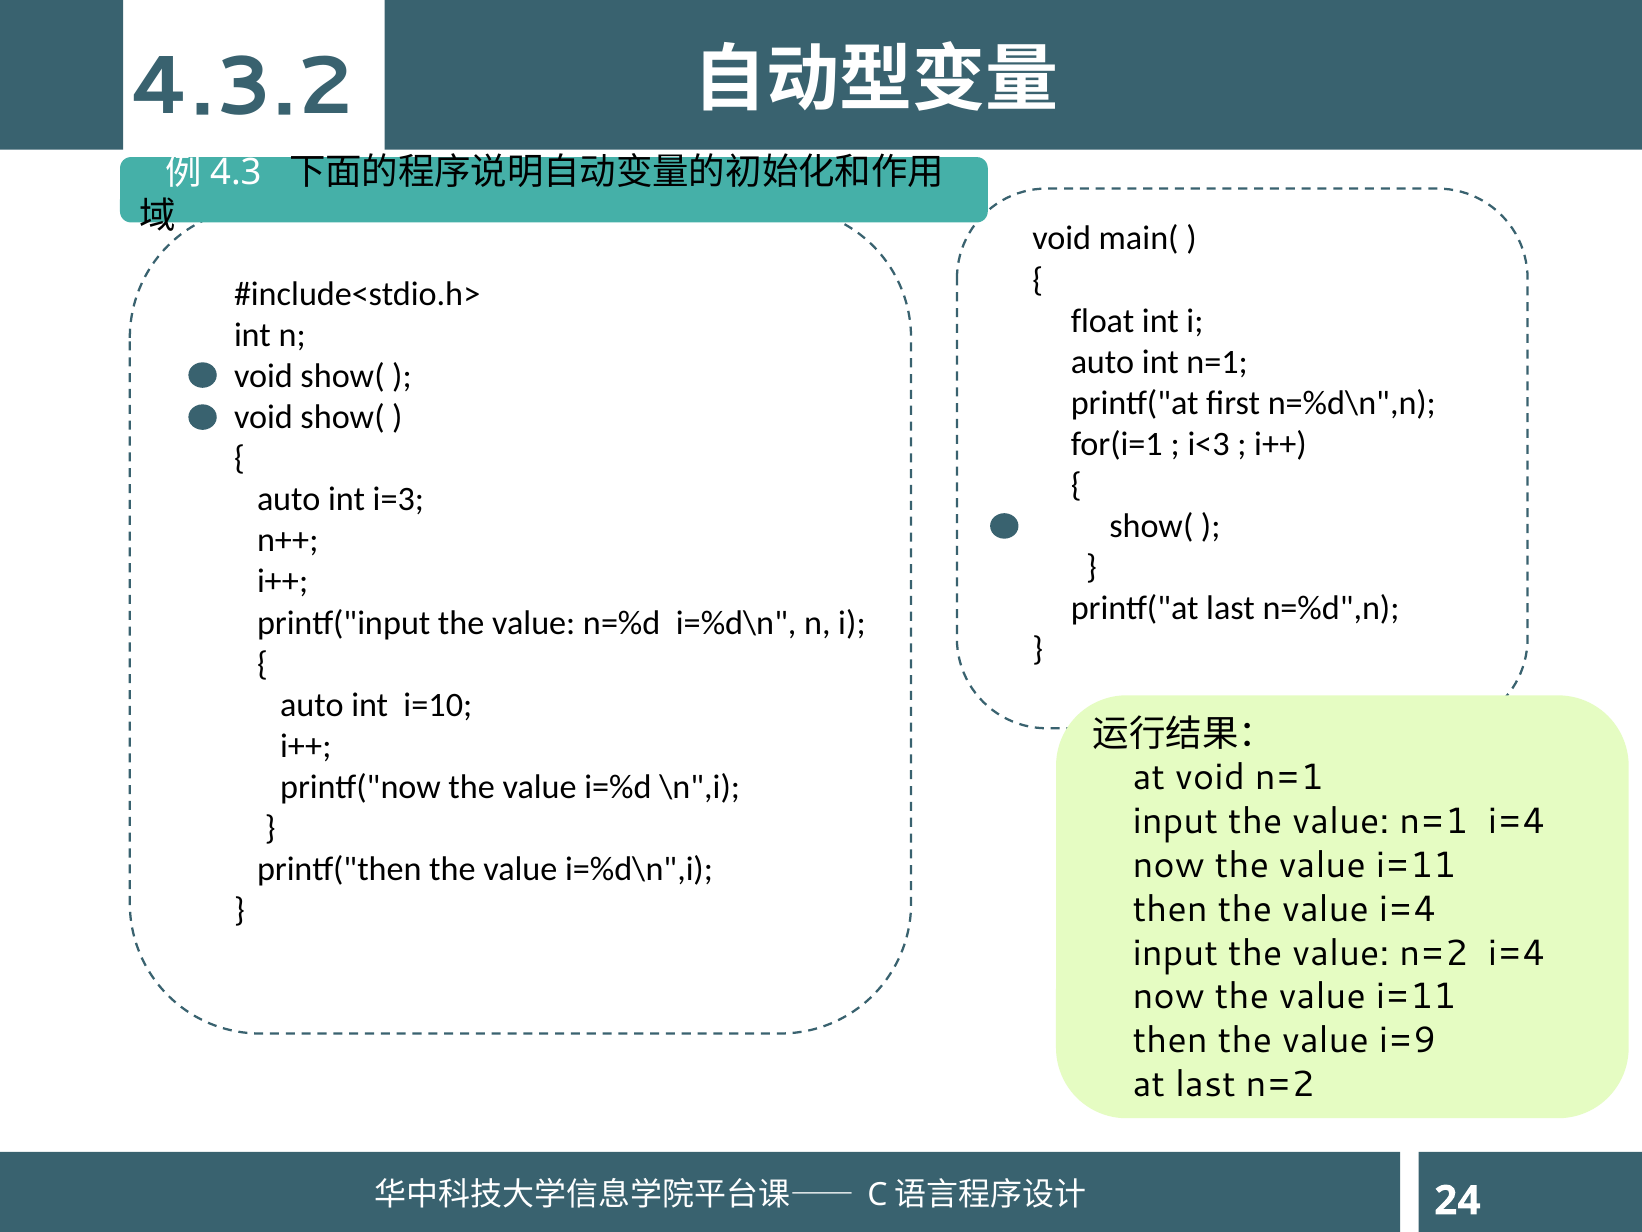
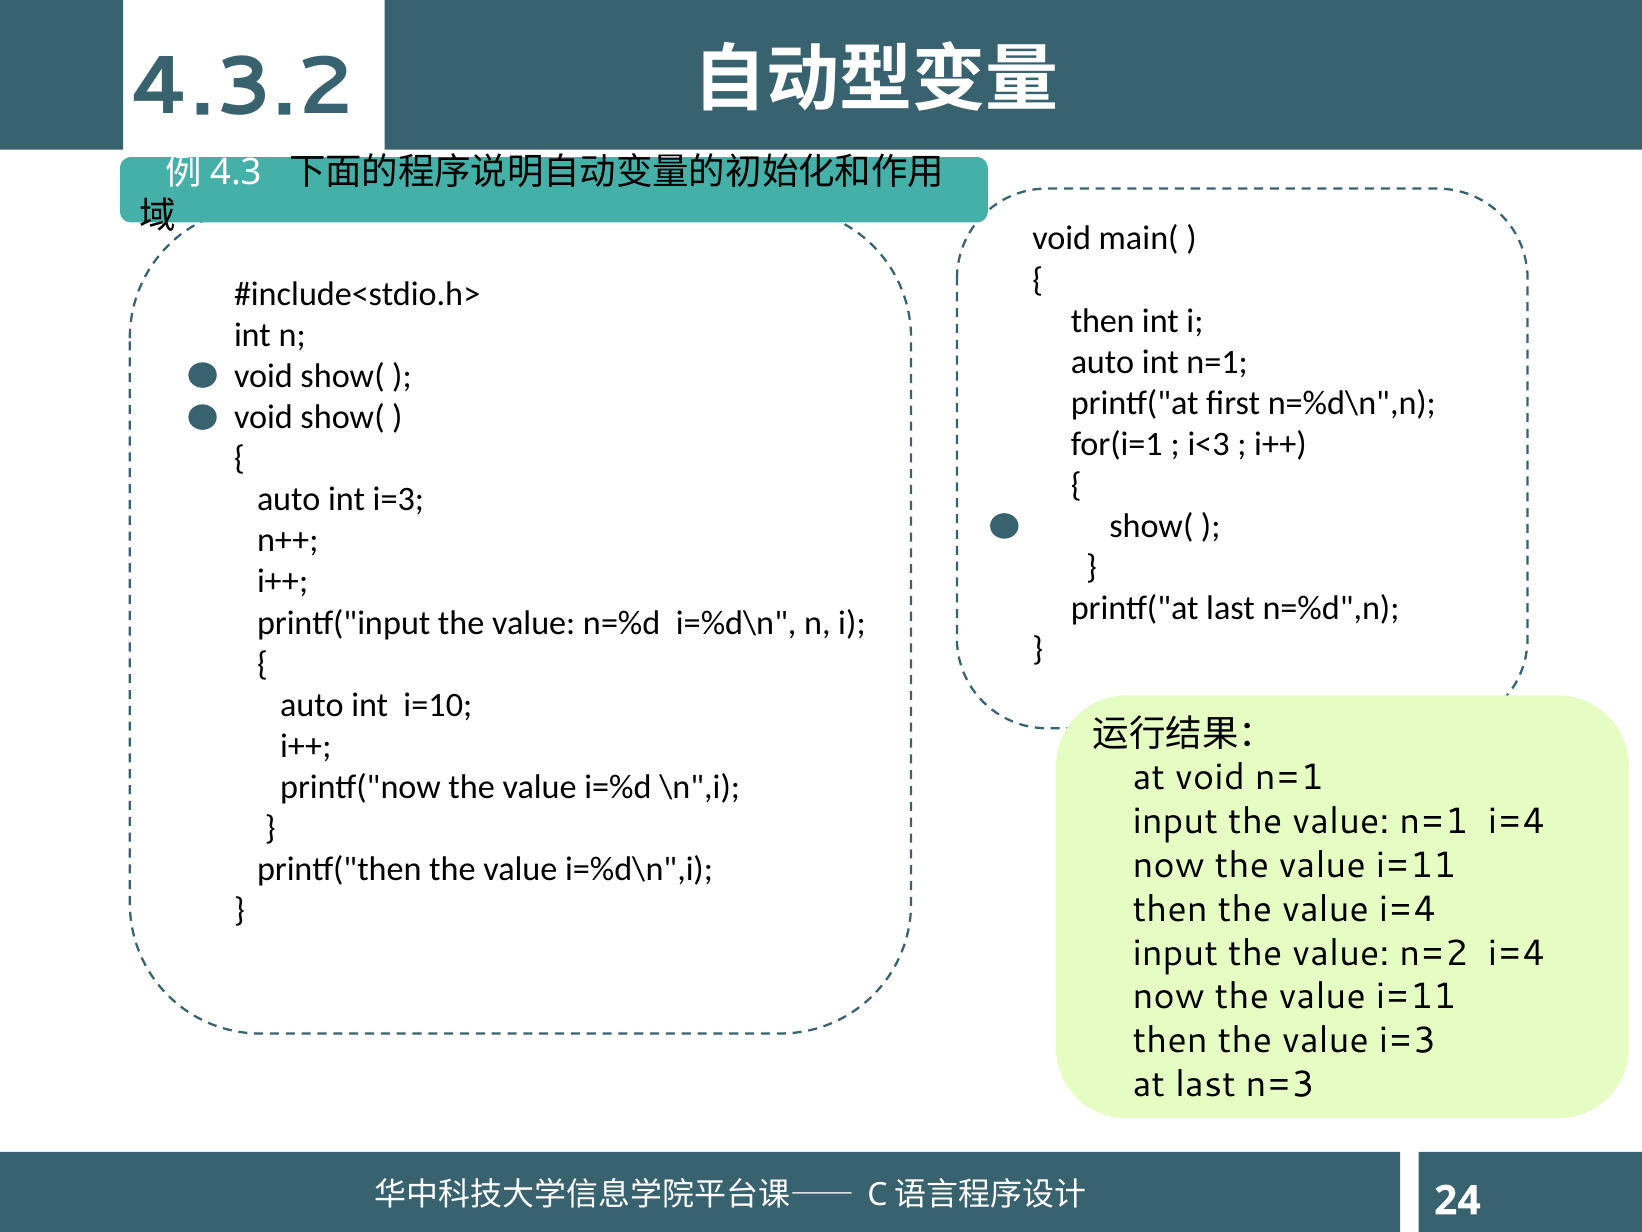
float: float -> then (1103, 321)
value i=9: i=9 -> i=3 (1408, 1040)
last n=2: n=2 -> n=3 (1280, 1084)
